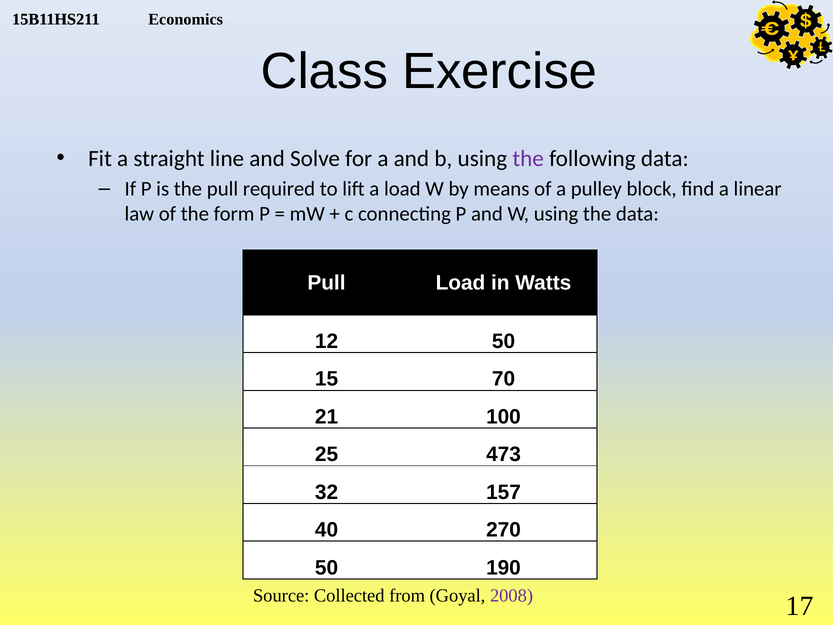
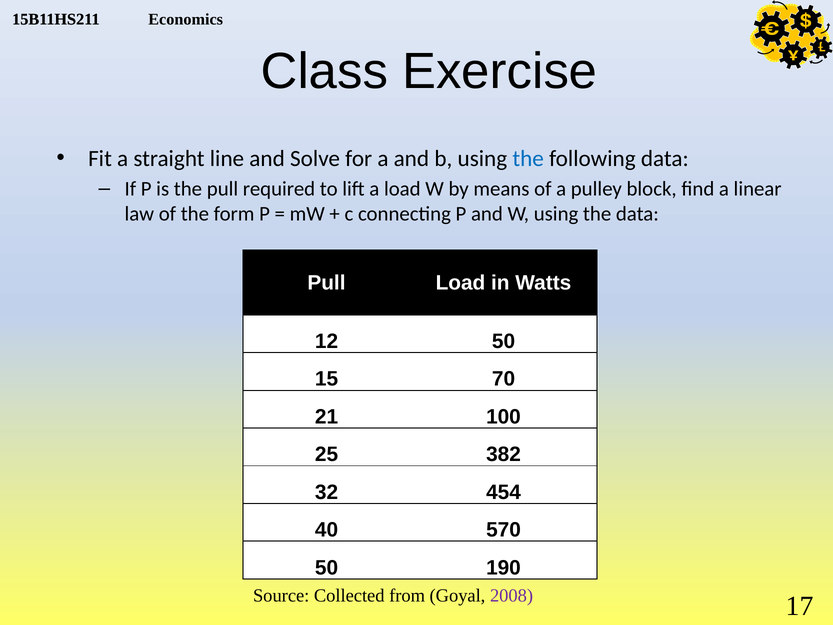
the colour: purple -> blue (528, 158)
473: 473 -> 382 (504, 454)
157: 157 -> 454 (504, 492)
270: 270 -> 570 (504, 530)
